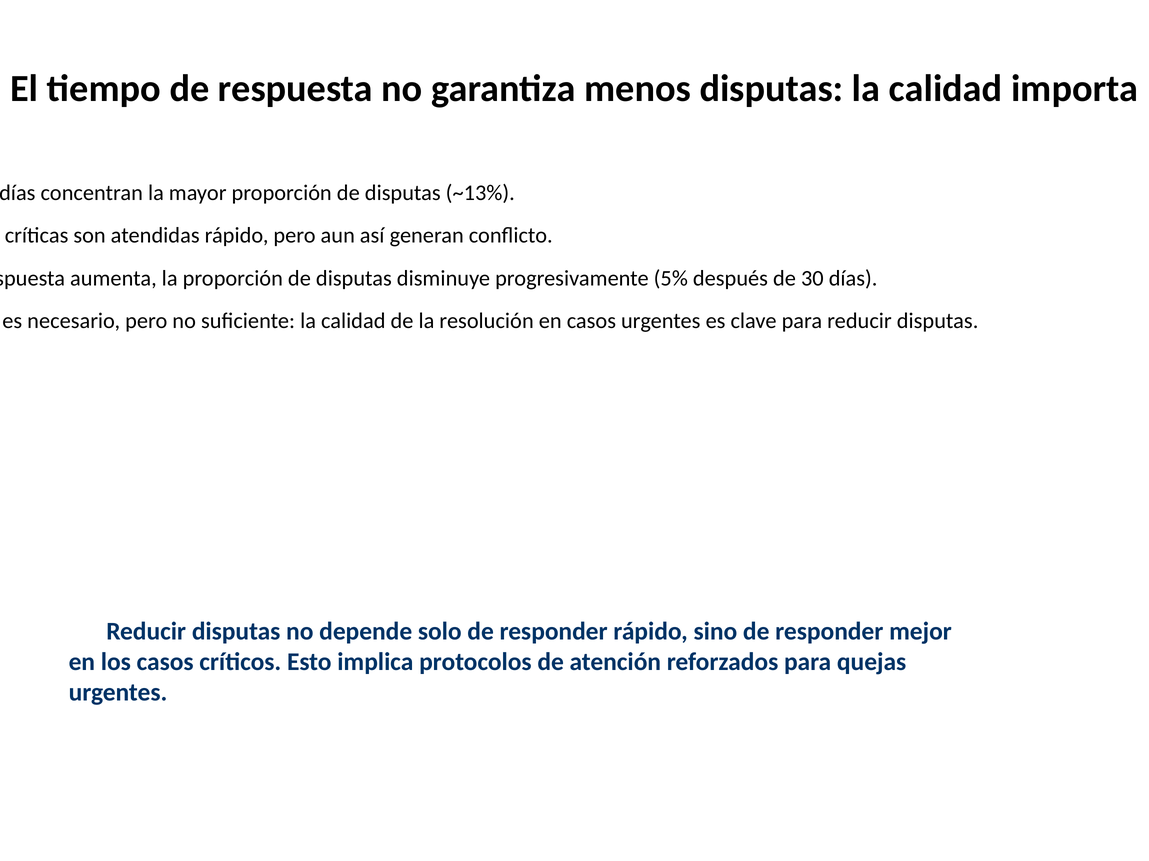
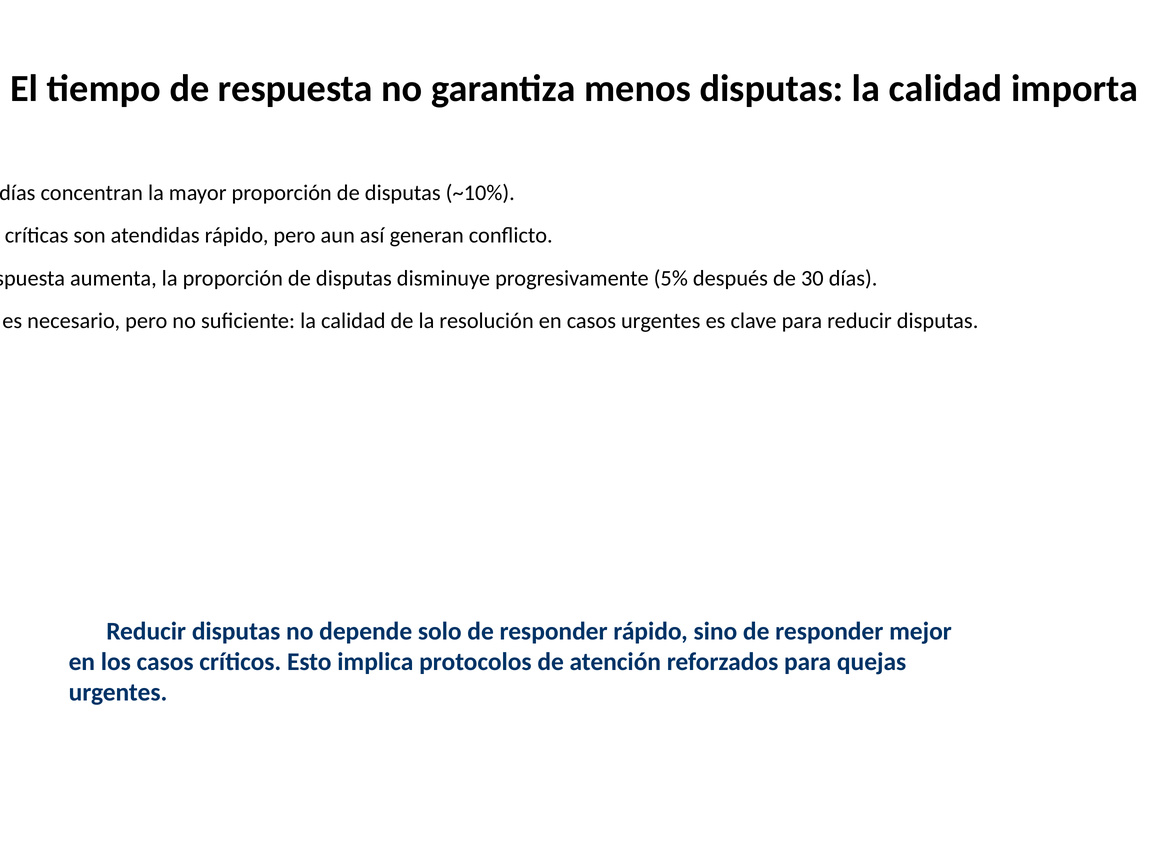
~13%: ~13% -> ~10% (480, 193)
